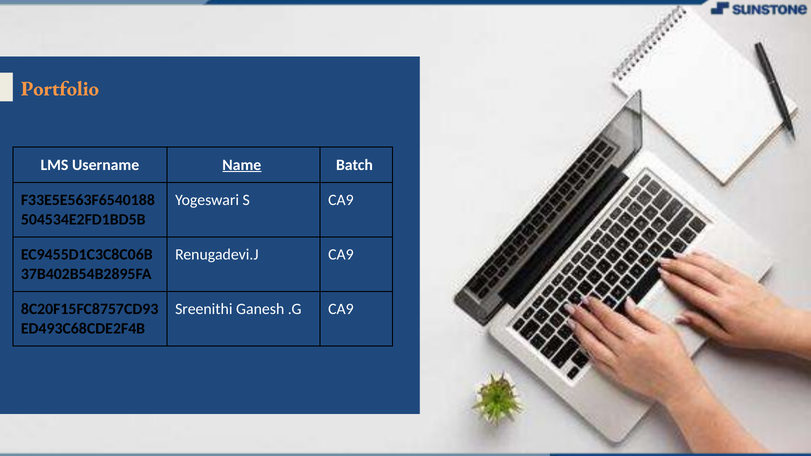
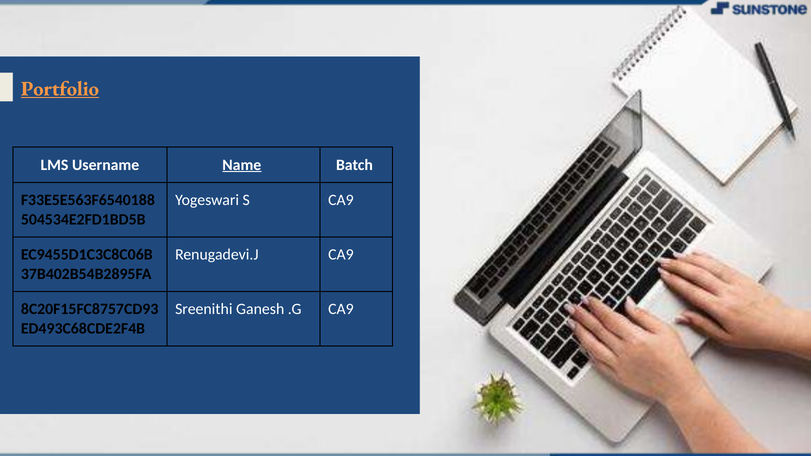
Portfolio underline: none -> present (60, 89)
